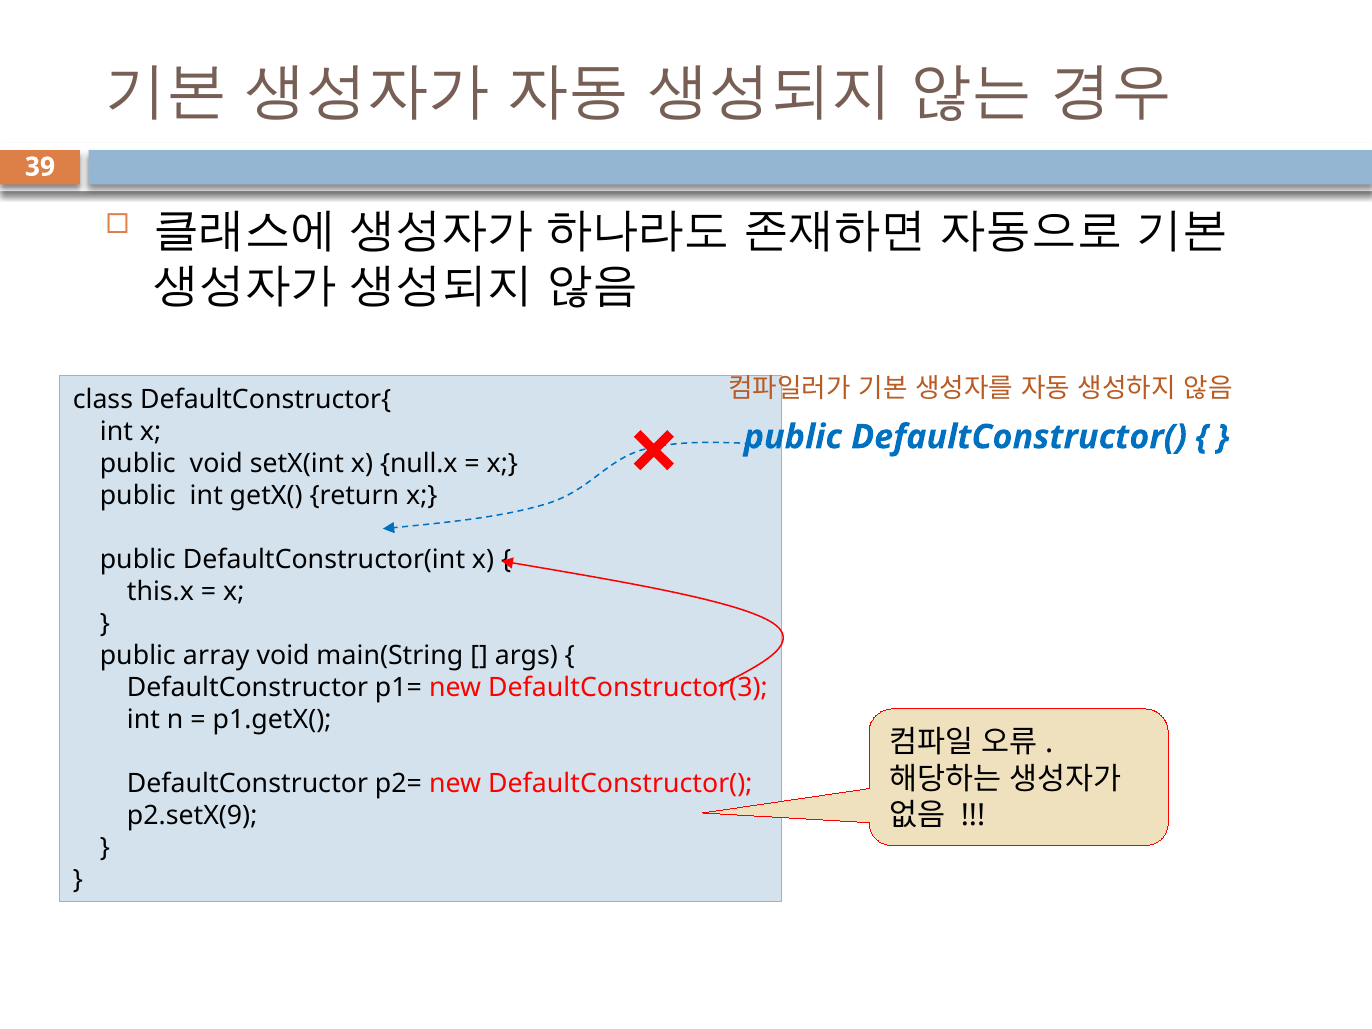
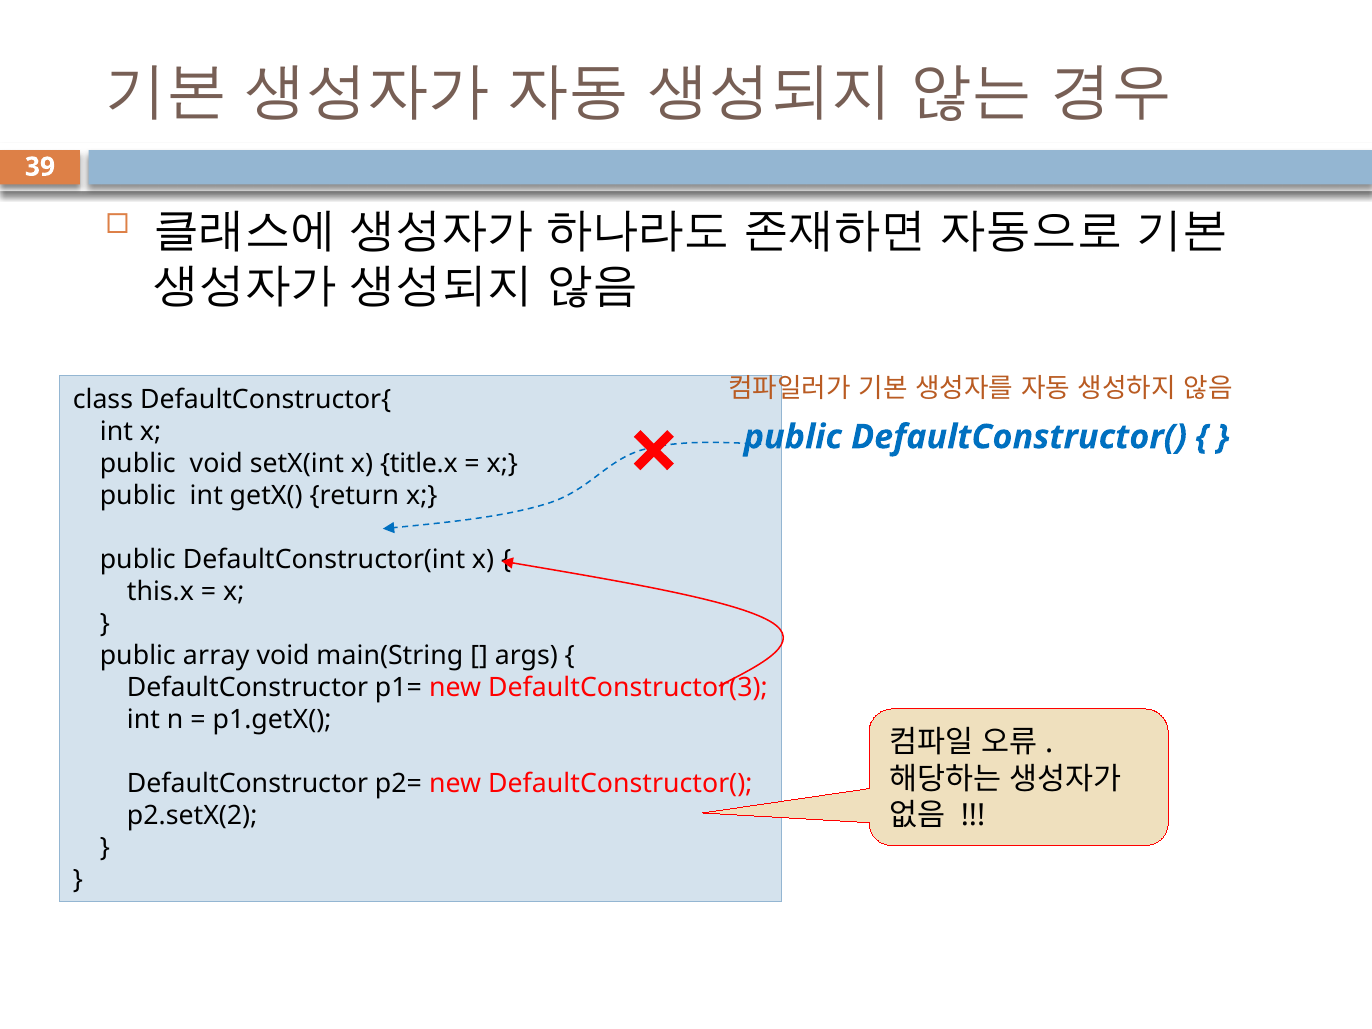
null.x: null.x -> title.x (419, 464)
p2.setX(9: p2.setX(9 -> p2.setX(2 (192, 816)
